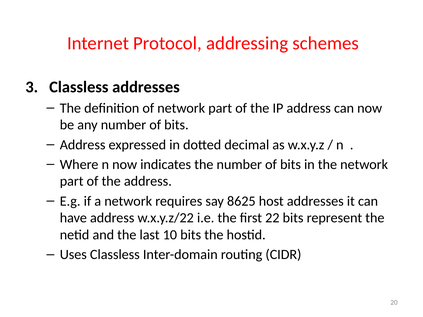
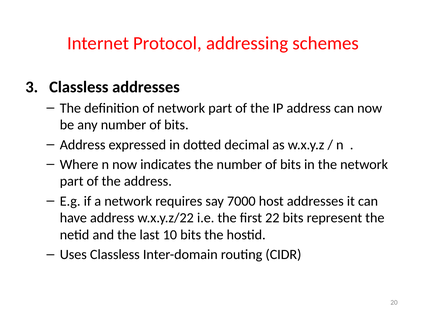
8625: 8625 -> 7000 (241, 201)
